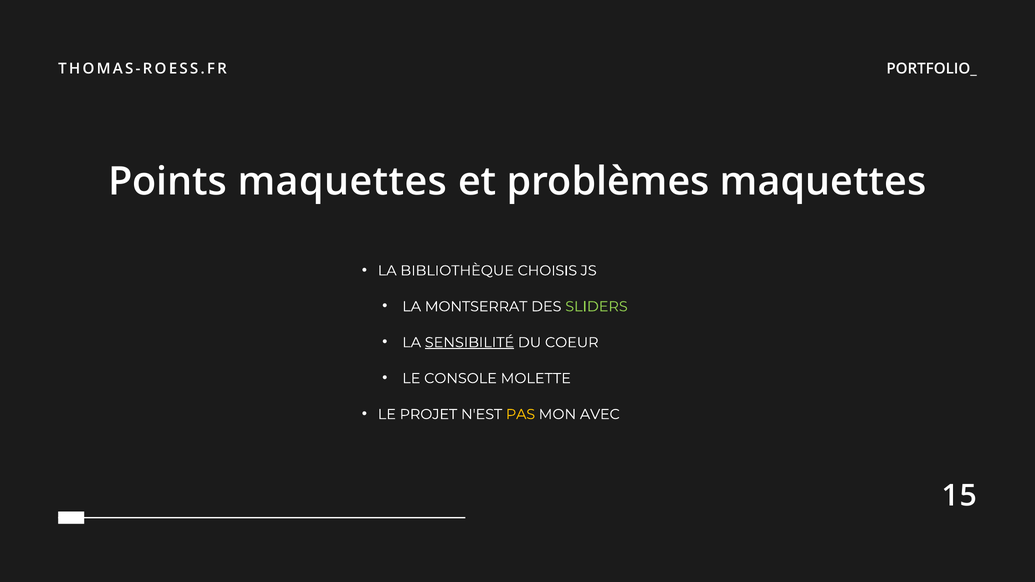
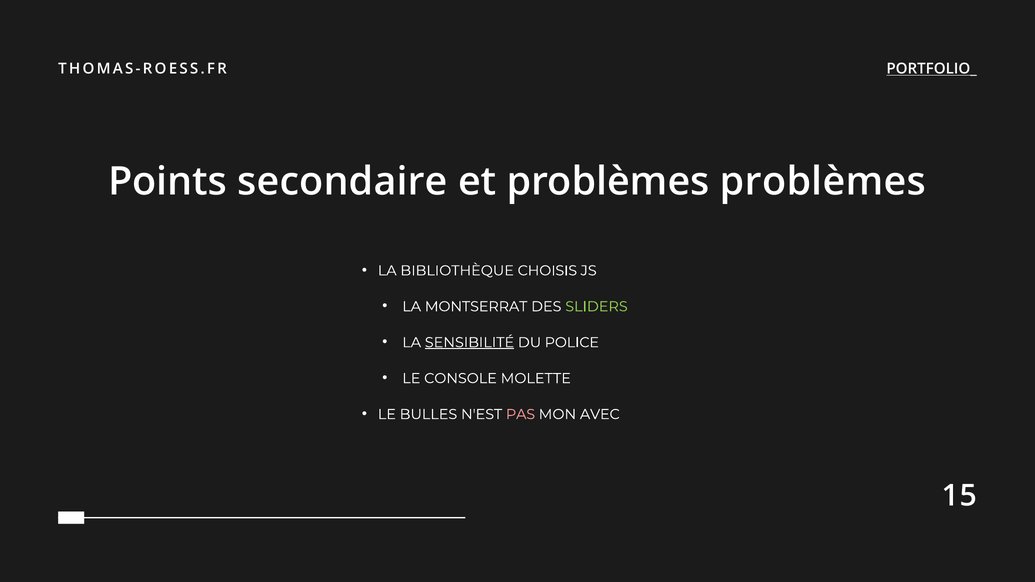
PORTFOLIO_ underline: none -> present (932, 69)
Points maquettes: maquettes -> secondaire (343, 182)
problèmes maquettes: maquettes -> problèmes (823, 182)
COEUR: COEUR -> POLICE (572, 343)
PROJET: PROJET -> BULLES (428, 414)
PAS colour: yellow -> pink (521, 414)
